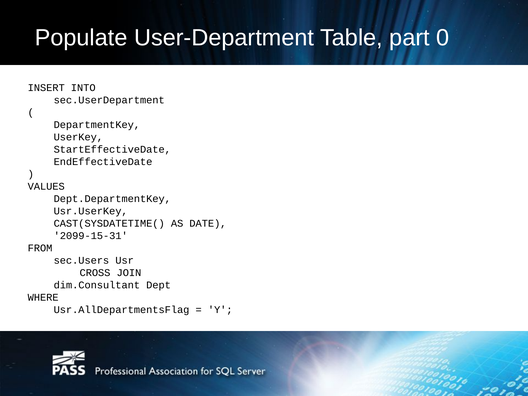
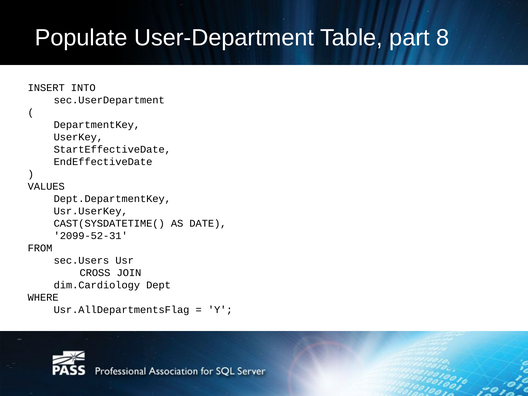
0: 0 -> 8 (443, 38)
2099-15-31: 2099-15-31 -> 2099-52-31 (91, 236)
dim.Consultant: dim.Consultant -> dim.Cardiology (97, 285)
